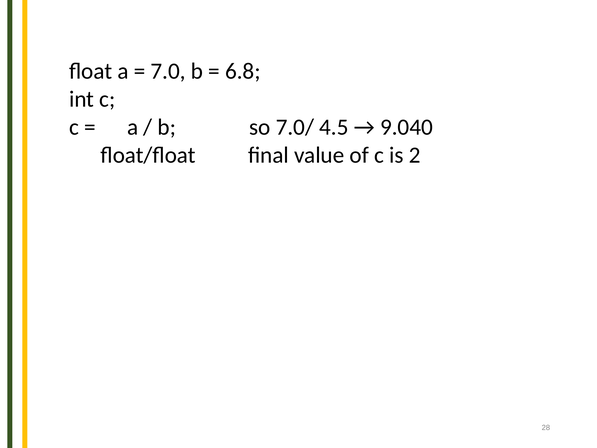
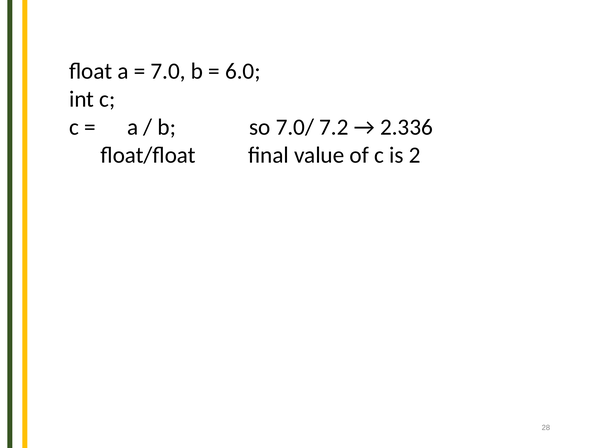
6.8: 6.8 -> 6.0 (243, 71)
4.5: 4.5 -> 7.2 (334, 127)
9.040: 9.040 -> 2.336 (406, 127)
